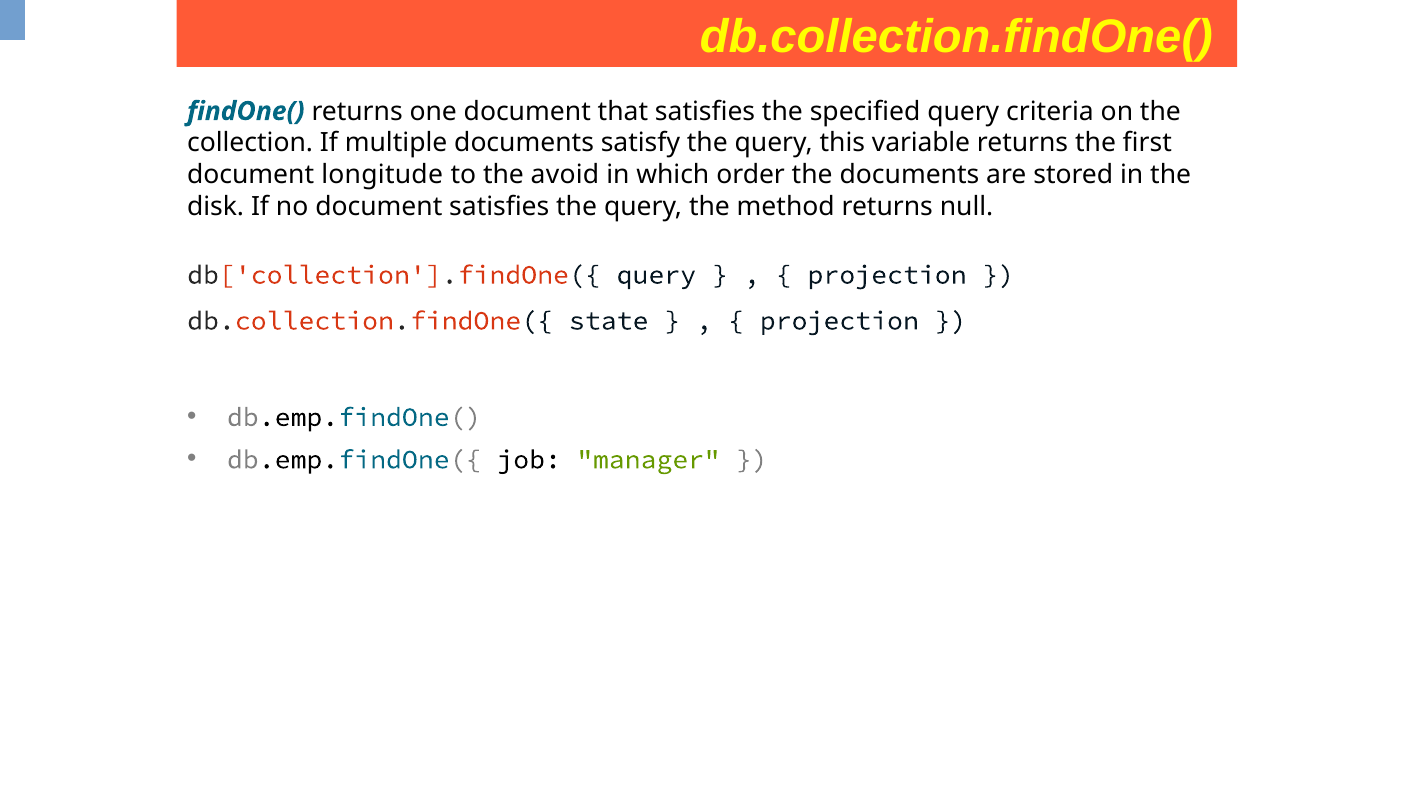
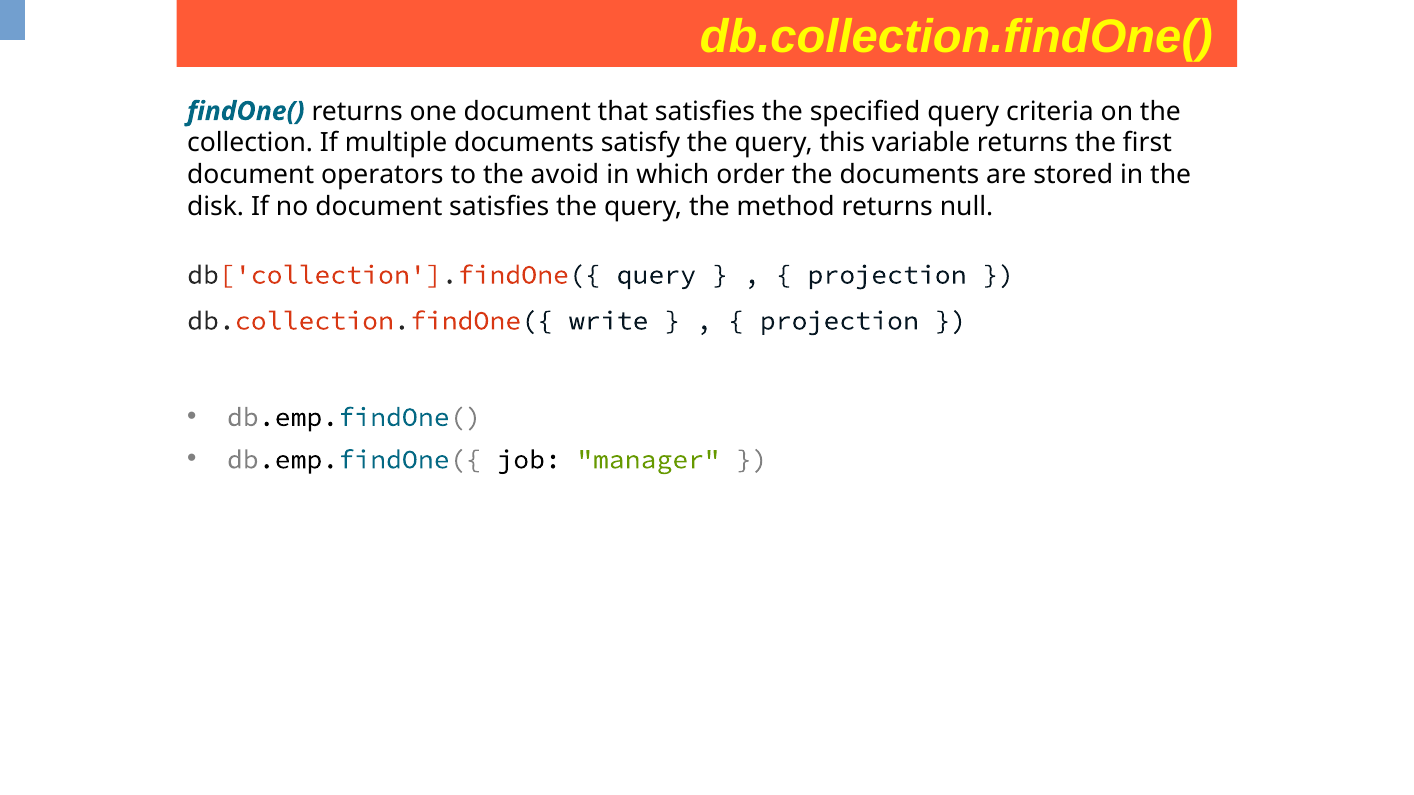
longitude: longitude -> operators (382, 175)
state: state -> write (609, 321)
